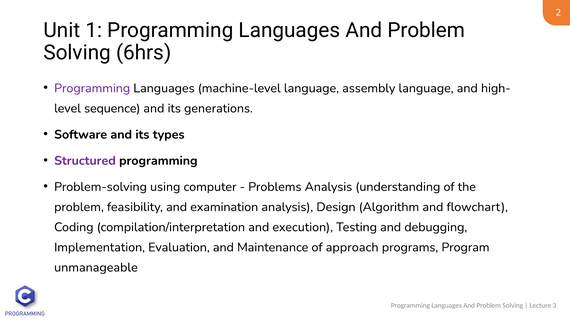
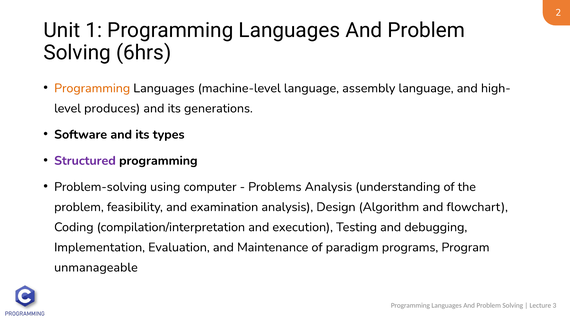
Programming colour: purple -> orange (92, 88)
sequence: sequence -> produces (112, 109)
approach: approach -> paradigm (352, 248)
